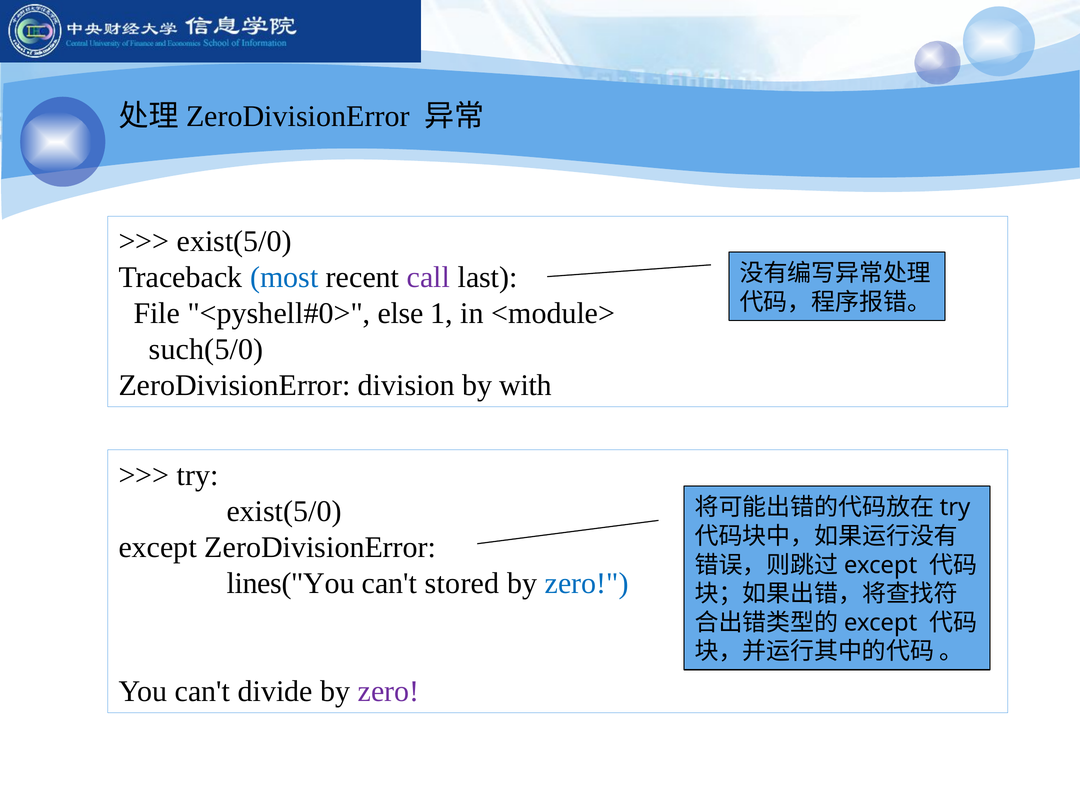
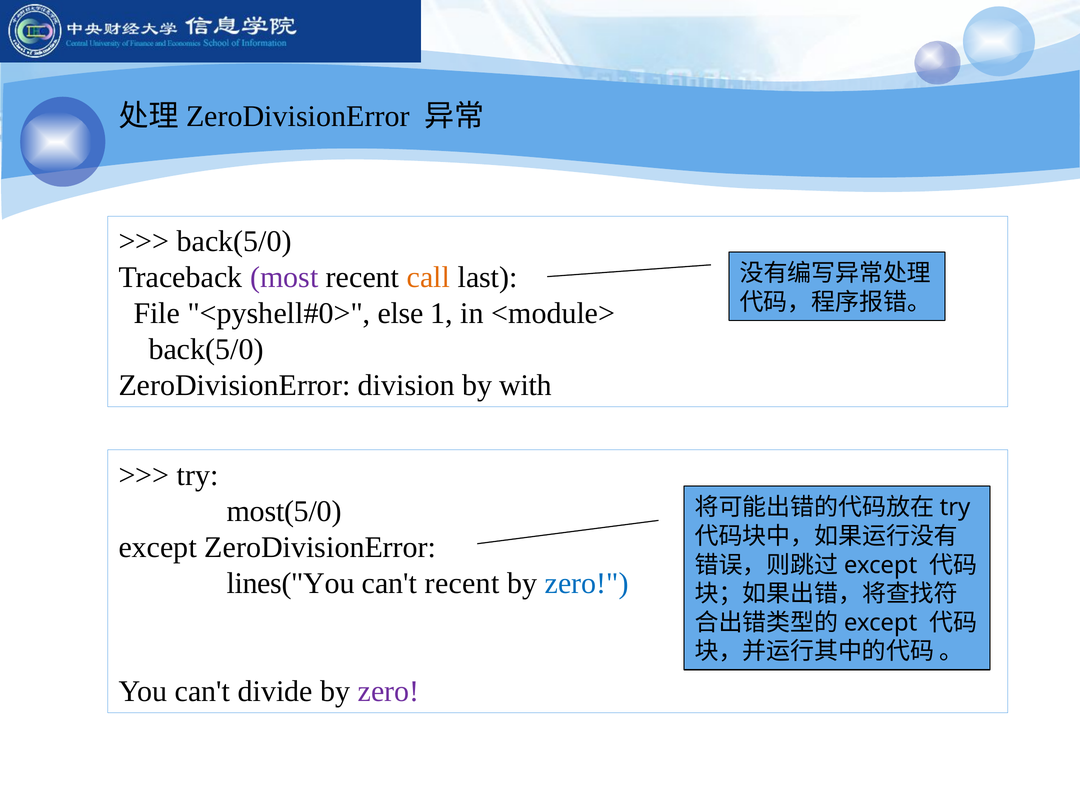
exist(5/0: exist(5/0 -> back(5/0 (234, 241)
most colour: blue -> purple (284, 277)
call colour: purple -> orange (428, 277)
such(5/0: such(5/0 -> back(5/0 (206, 349)
exist(5/0: exist(5/0 -> most(5/0 (284, 511)
can't stored: stored -> recent (462, 583)
